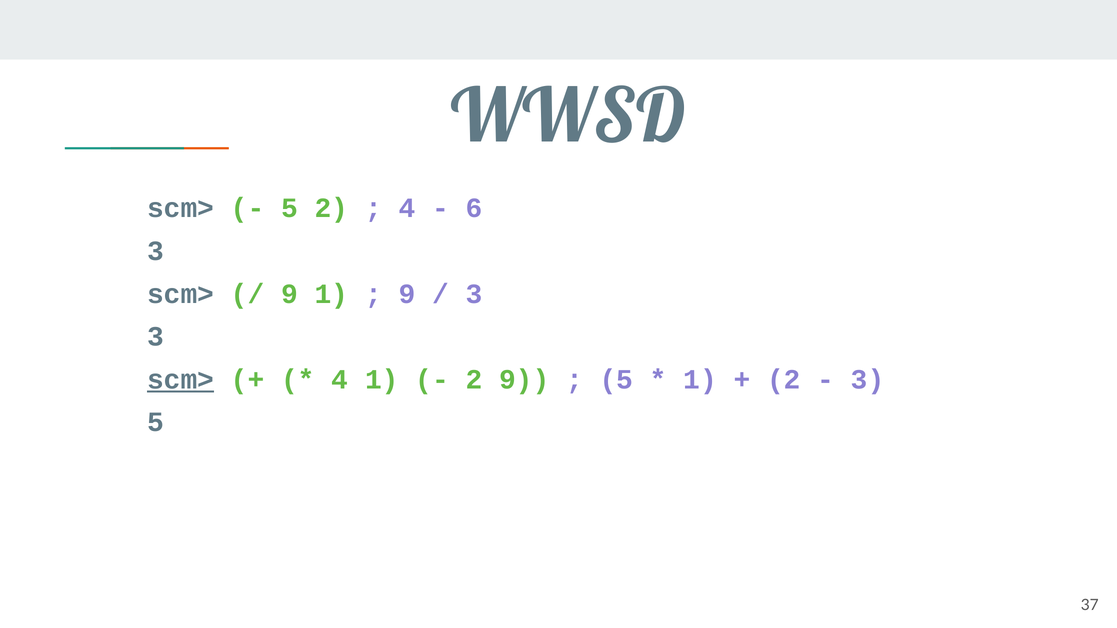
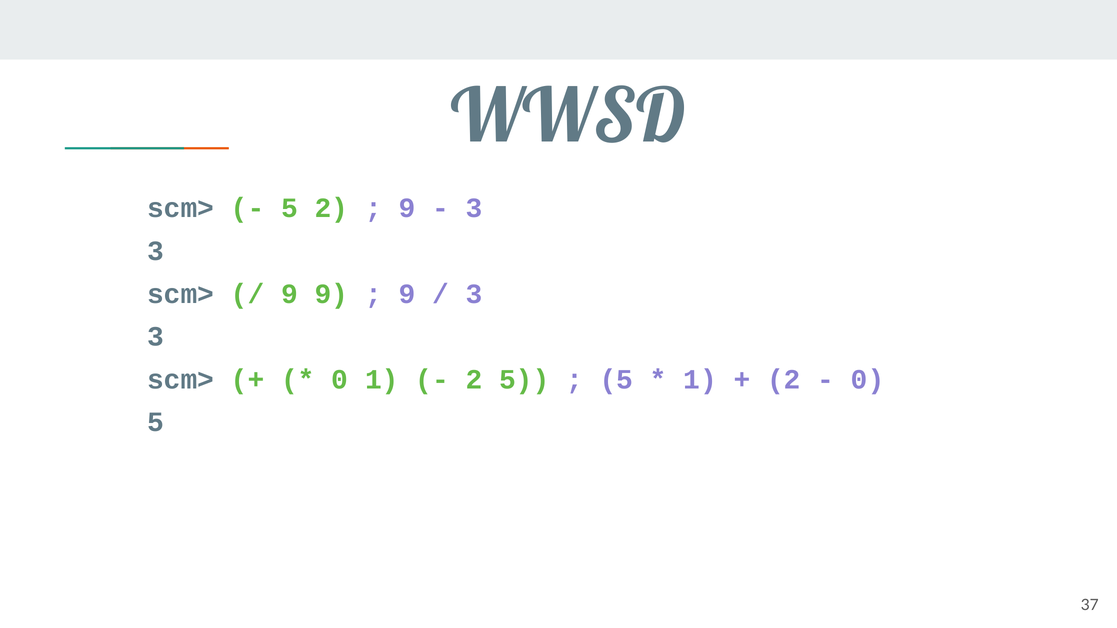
4: 4 -> 9 (407, 208)
6: 6 -> 3 (474, 208)
9 1: 1 -> 9 (331, 294)
scm> underline: present -> none (181, 380)
4: 4 -> 0 (340, 380)
2 9: 9 -> 5 (524, 380)
3: 3 -> 0 (868, 380)
